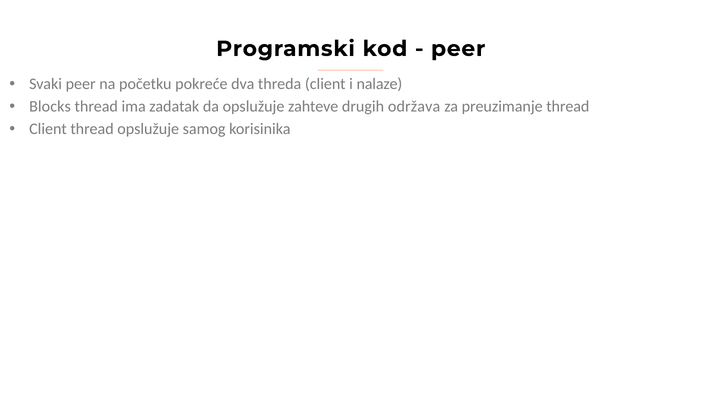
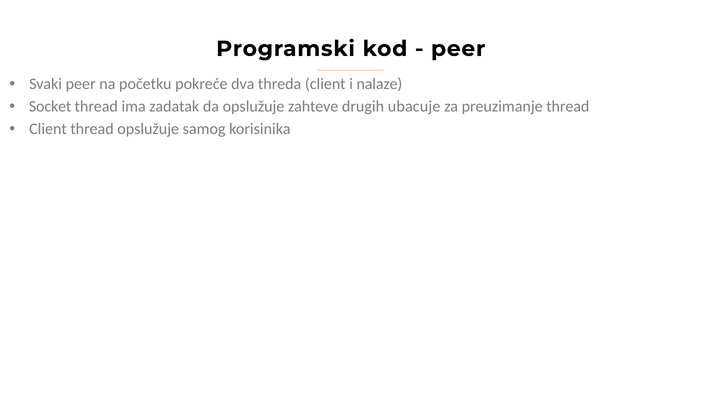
Blocks: Blocks -> Socket (50, 107)
održava: održava -> ubacuje (414, 107)
